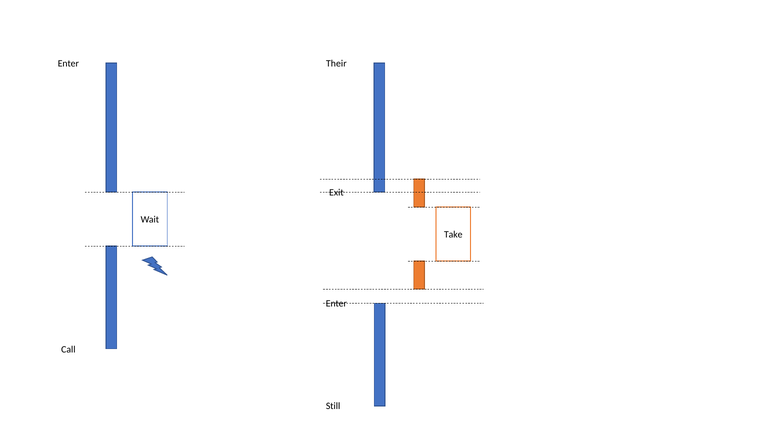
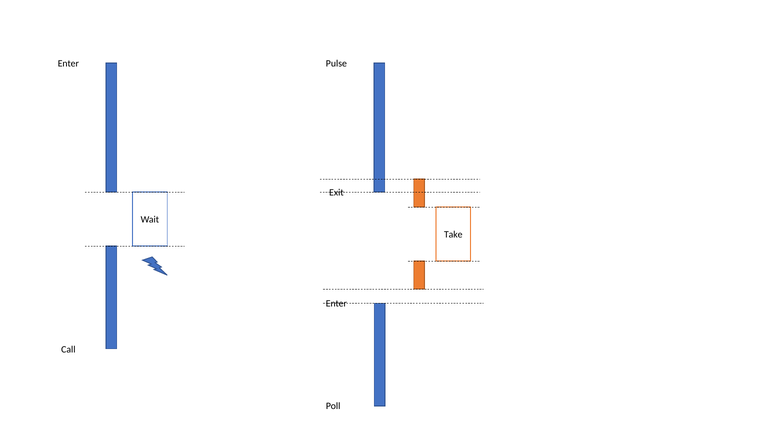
Their: Their -> Pulse (336, 64)
Still: Still -> Poll (333, 406)
